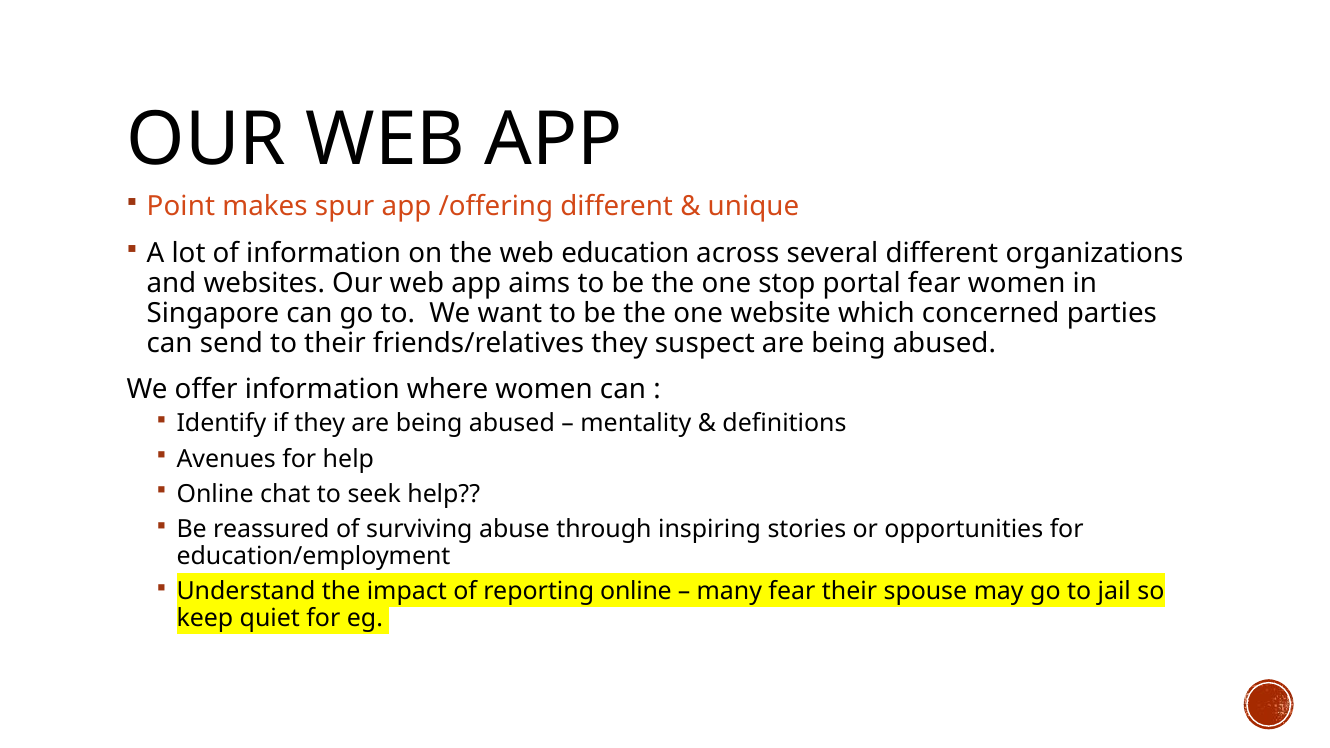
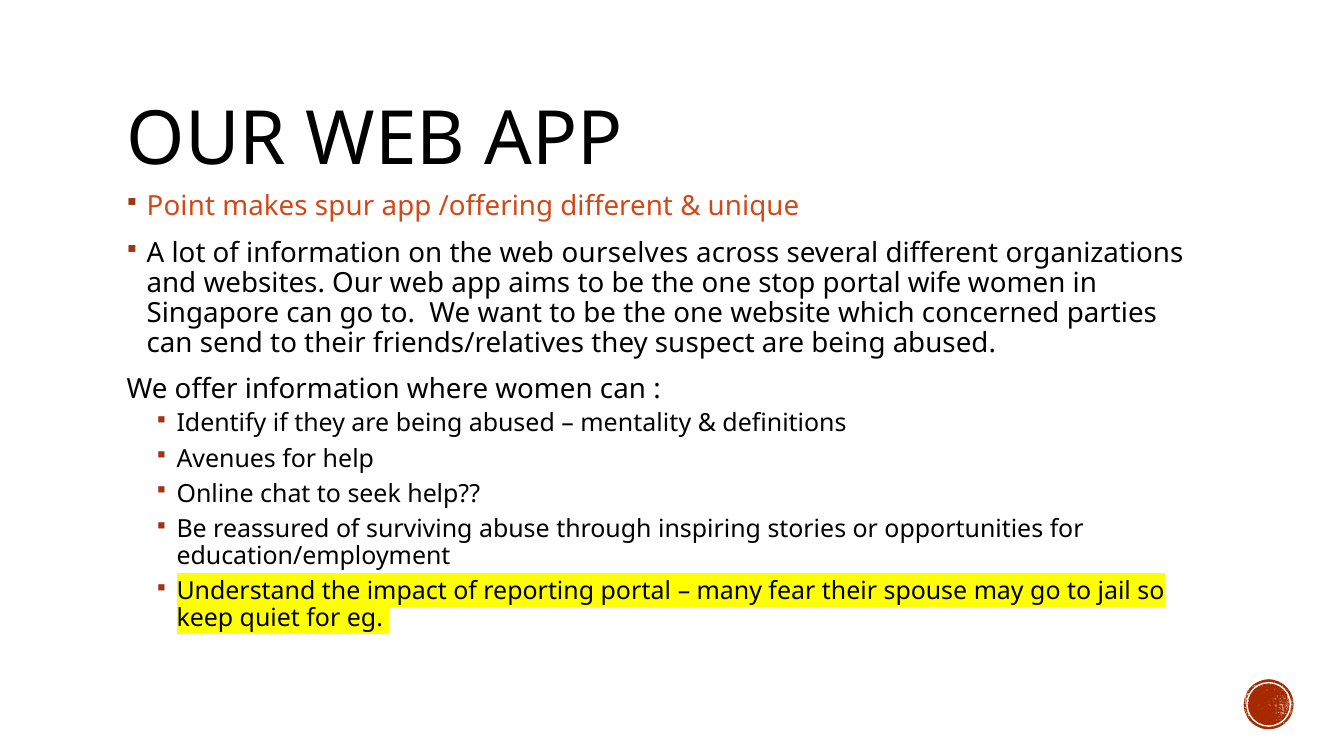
education: education -> ourselves (625, 253)
portal fear: fear -> wife (935, 283)
reporting online: online -> portal (636, 592)
